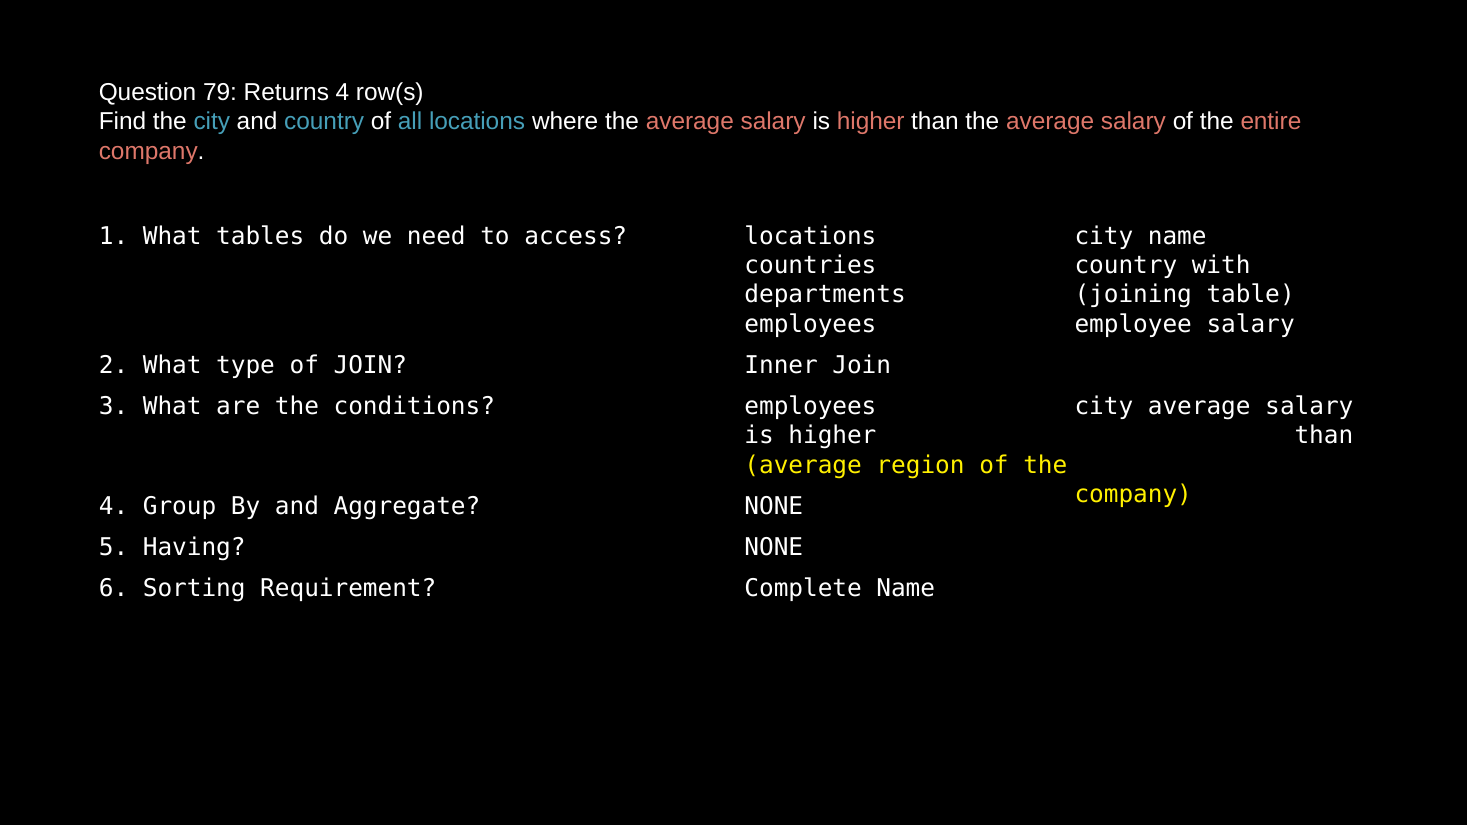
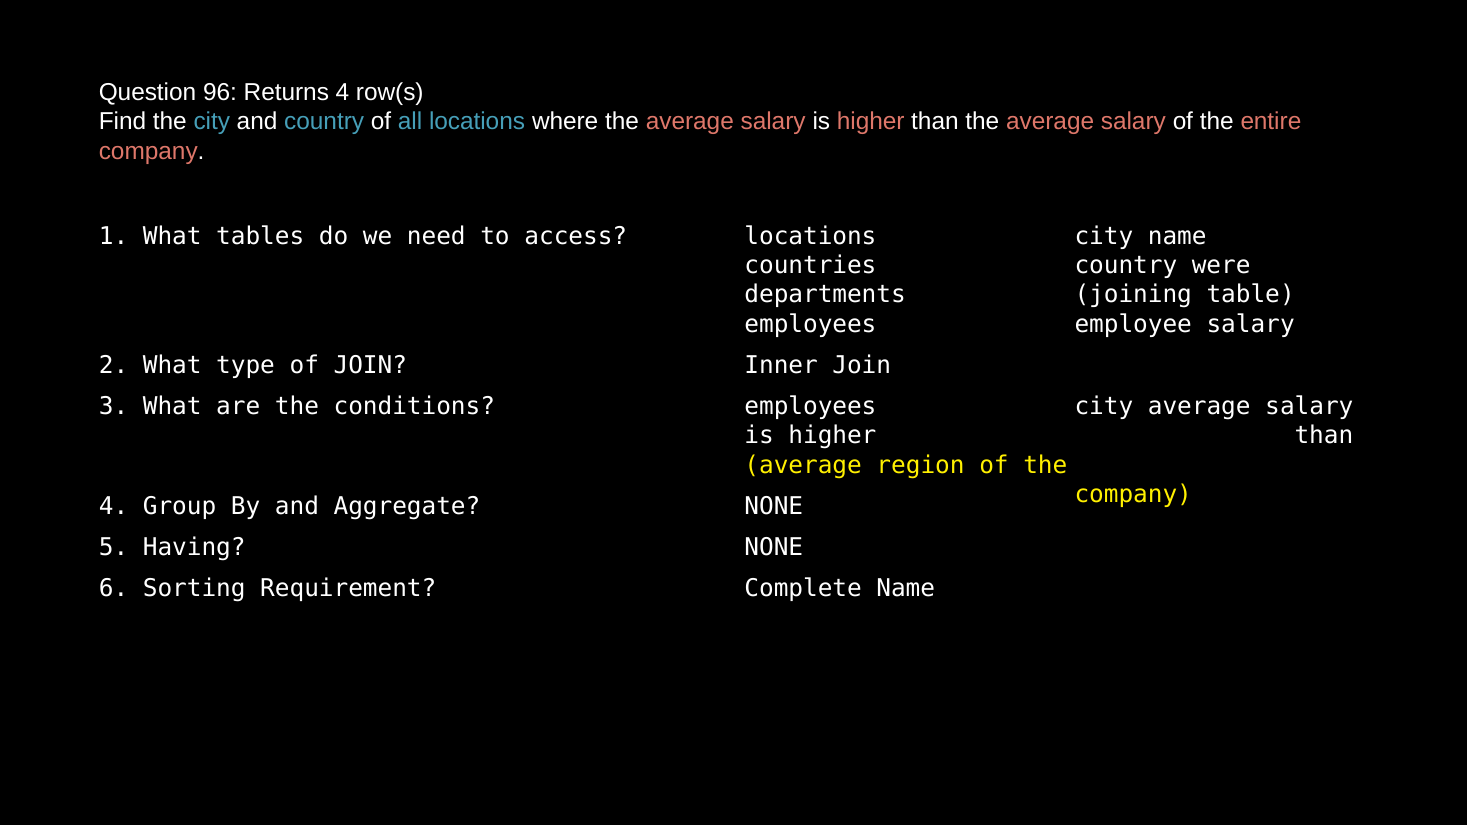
79: 79 -> 96 (220, 93)
with: with -> were (1221, 266)
